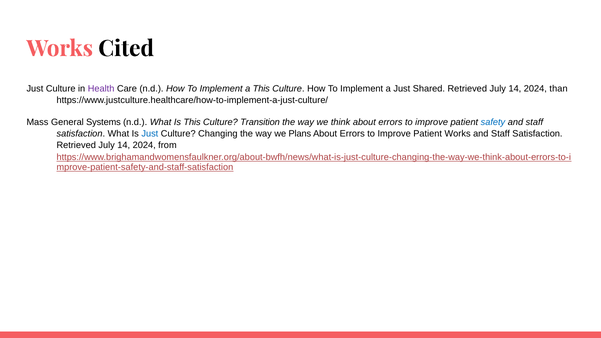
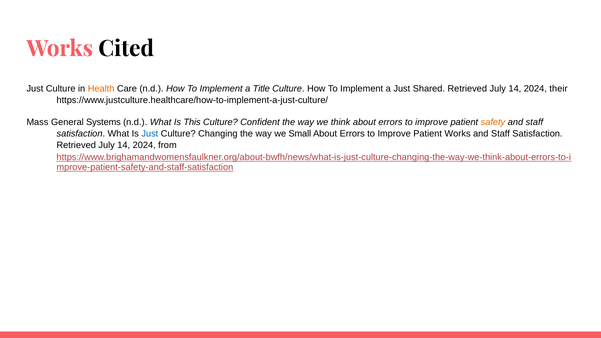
Health colour: purple -> orange (101, 89)
a This: This -> Title (261, 89)
than: than -> their (559, 89)
Transition: Transition -> Confident (260, 122)
safety colour: blue -> orange (493, 122)
Plans: Plans -> Small (300, 134)
